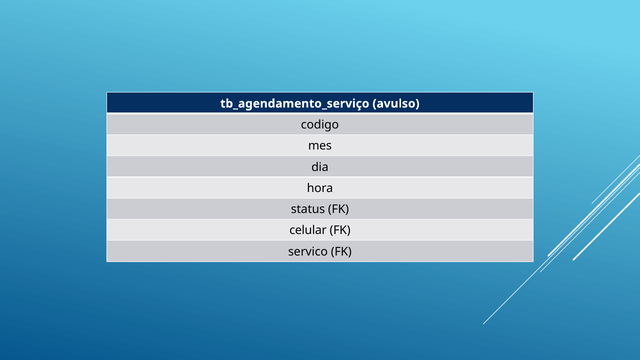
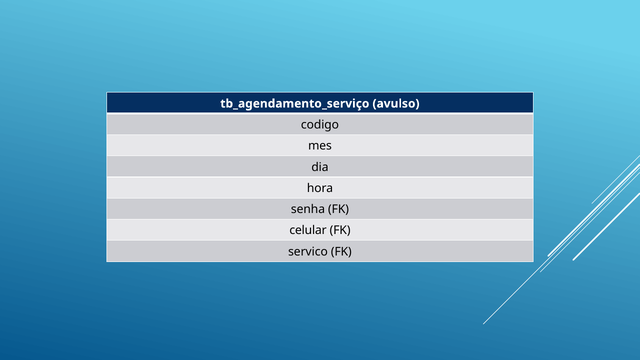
status: status -> senha (308, 209)
